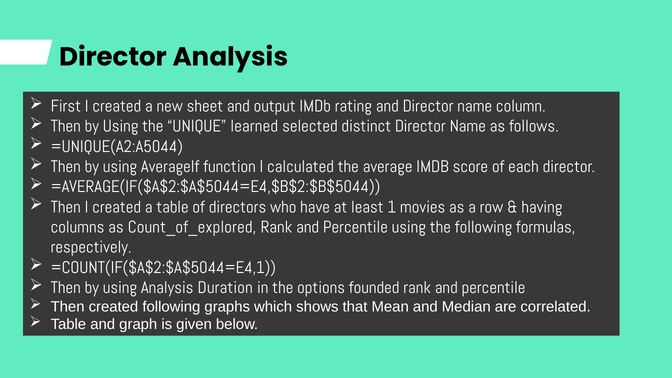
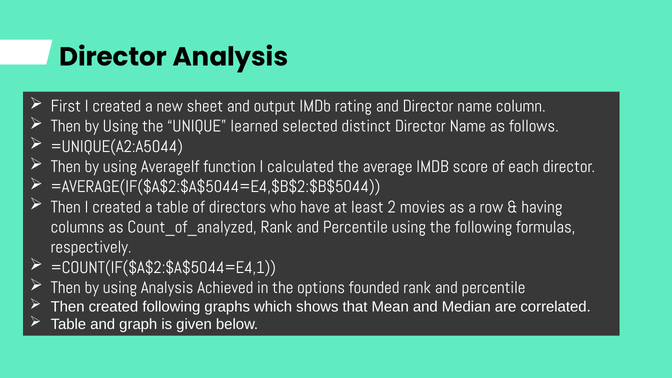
1: 1 -> 2 (392, 207)
Count_of_explored: Count_of_explored -> Count_of_analyzed (192, 227)
Duration: Duration -> Achieved (225, 288)
